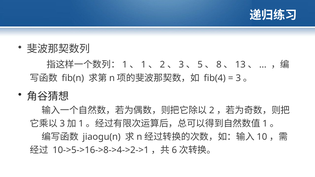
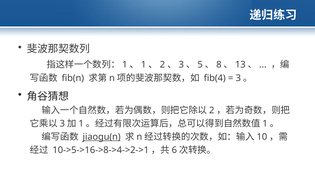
jiaogu(n underline: none -> present (102, 137)
